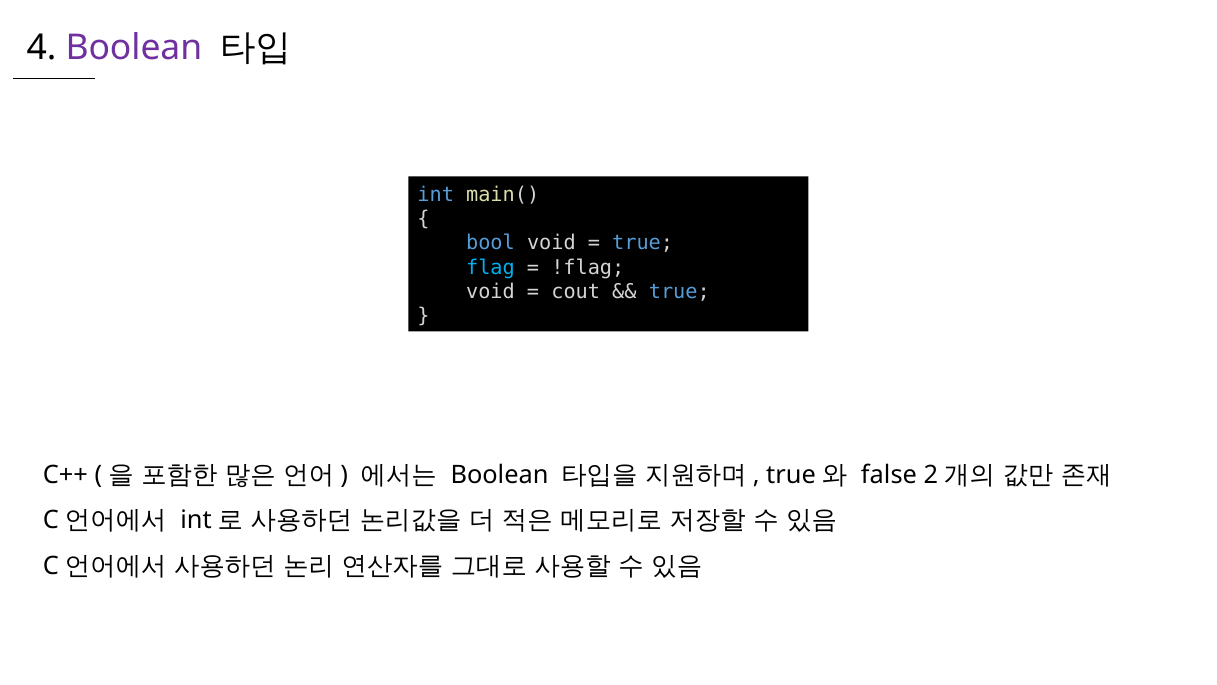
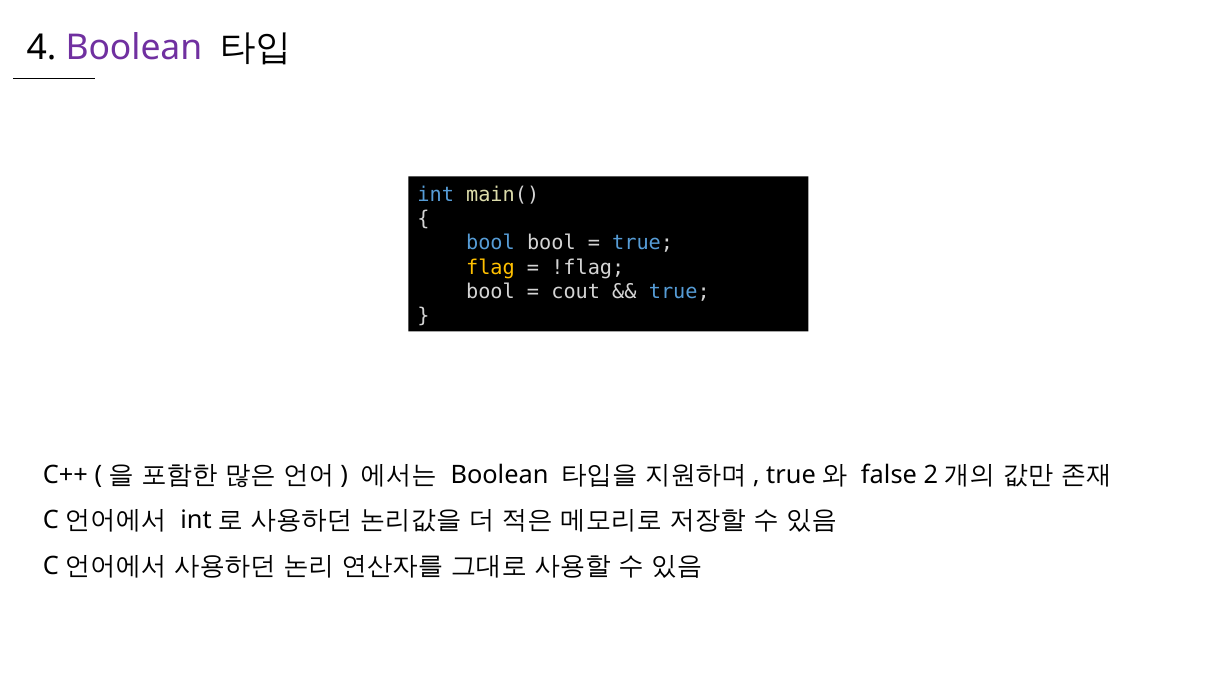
bool void: void -> bool (551, 243)
flag colour: light blue -> yellow (491, 267)
void: void -> bool (491, 292)
